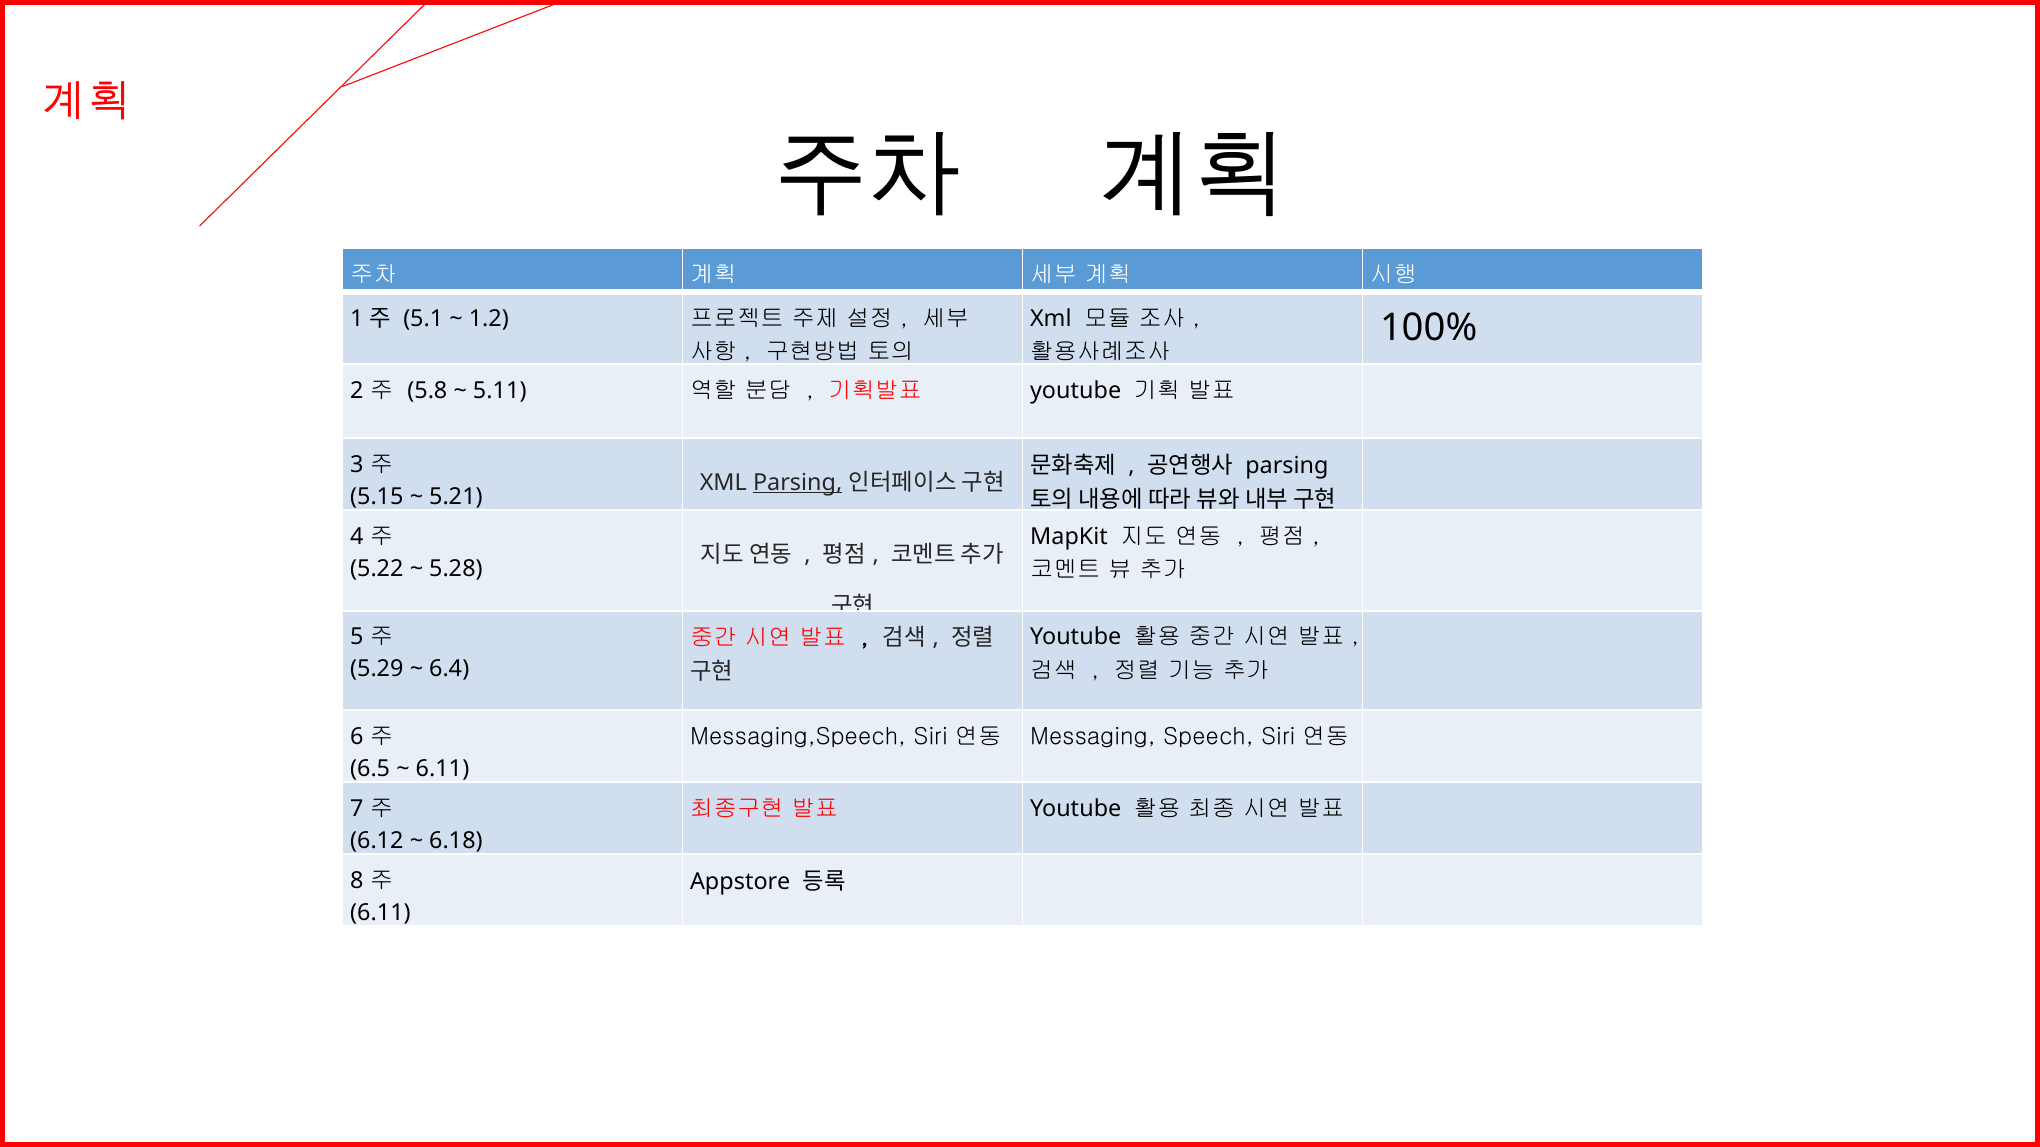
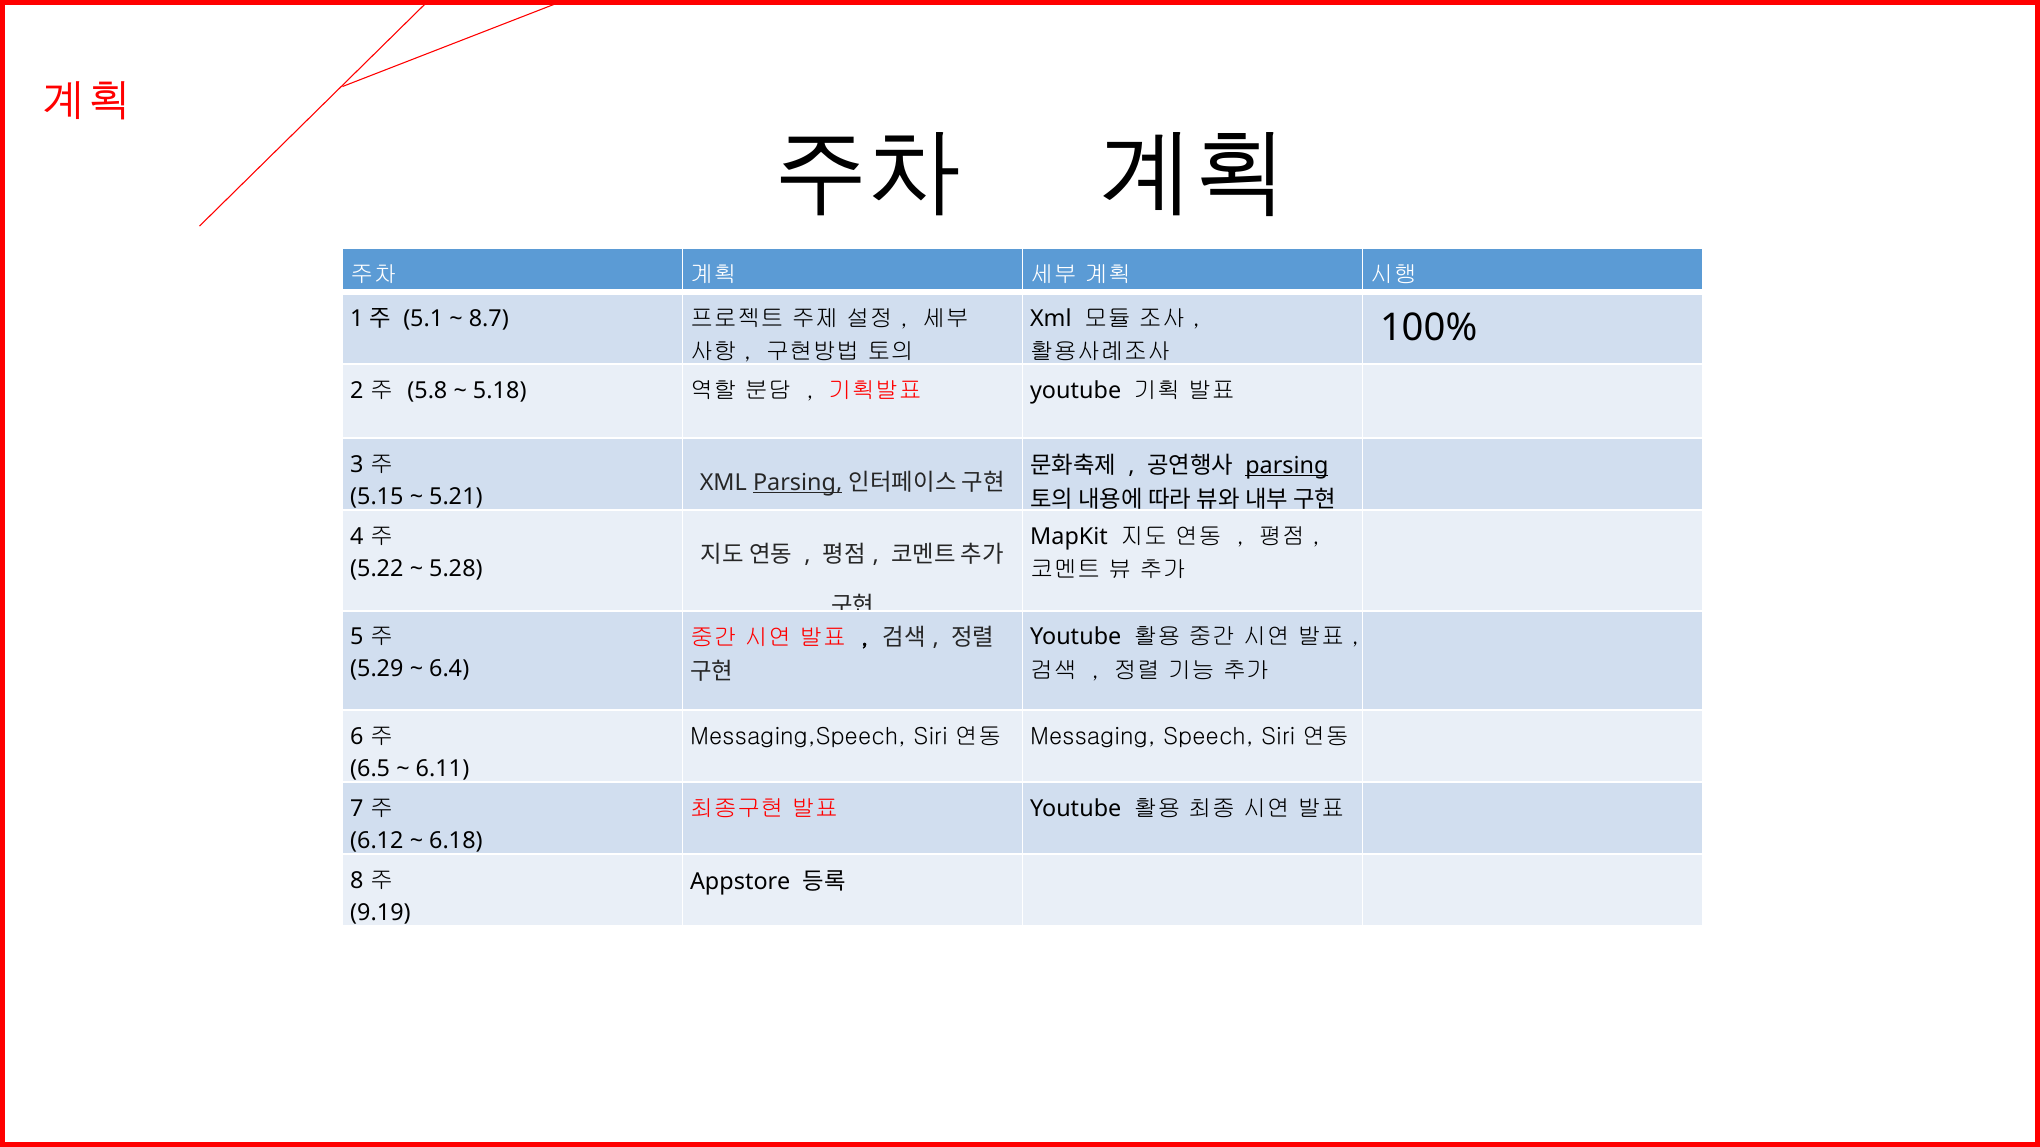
1.2: 1.2 -> 8.7 (489, 319)
5.11: 5.11 -> 5.18 (500, 391)
parsing underline: none -> present (1287, 466)
6.11: 6.11 -> 9.19 (380, 913)
